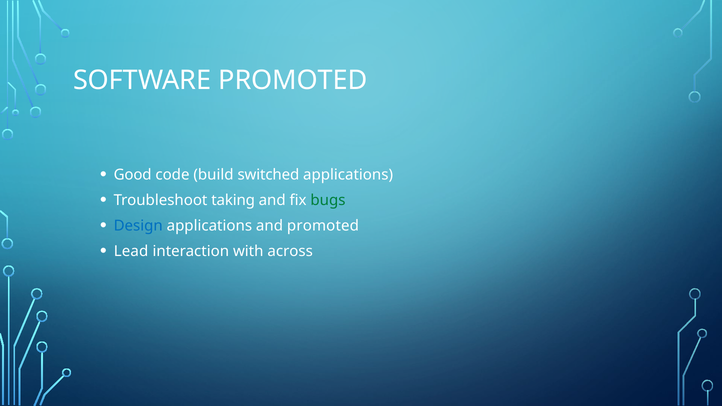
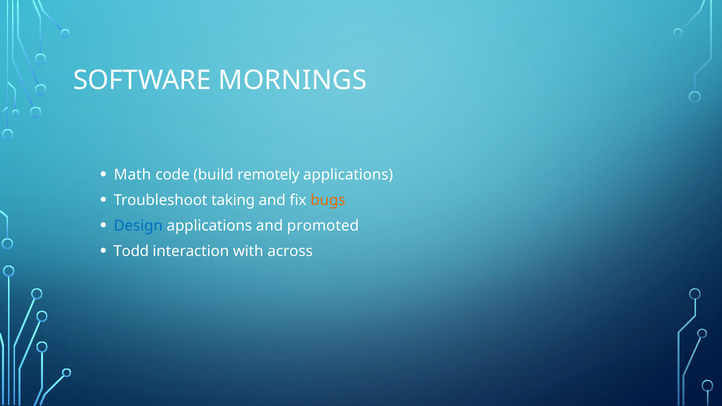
SOFTWARE PROMOTED: PROMOTED -> MORNINGS (293, 80)
Good: Good -> Math (132, 175)
switched: switched -> remotely (268, 175)
bugs colour: green -> orange (328, 200)
Lead: Lead -> Todd (131, 251)
